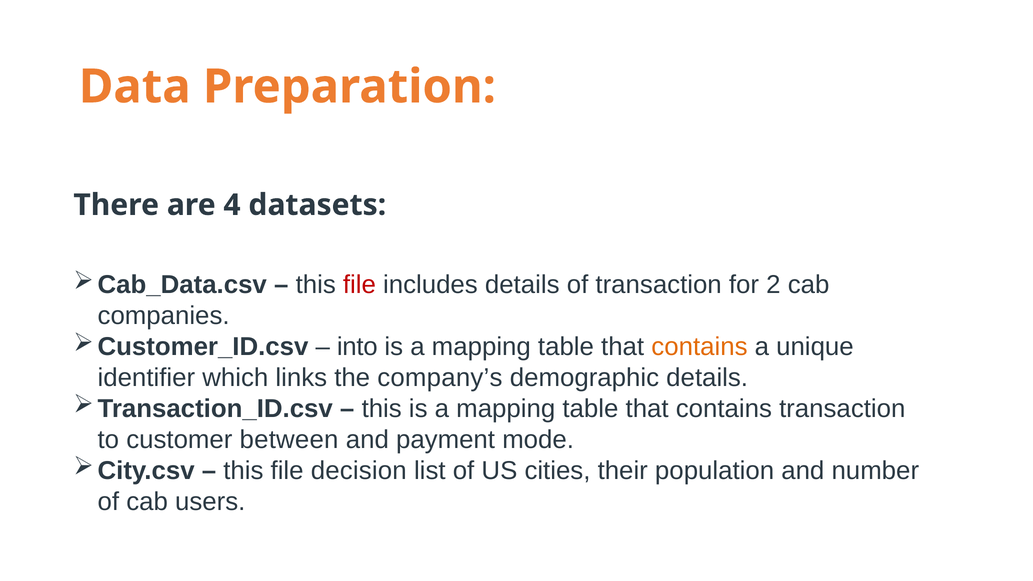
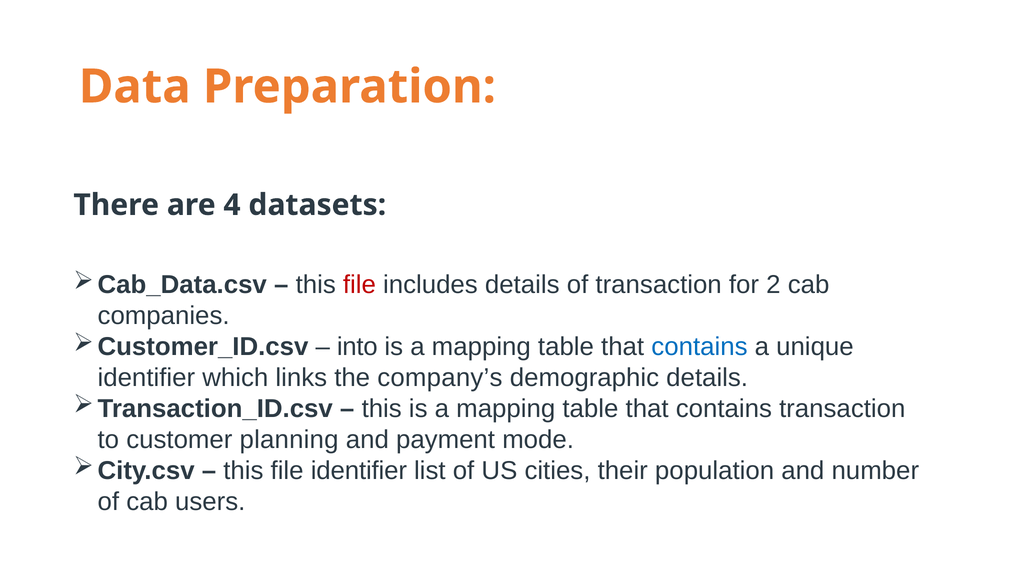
contains colour: orange -> blue (699, 347)
between: between -> planning (289, 440)
file decision: decision -> identifier (359, 471)
